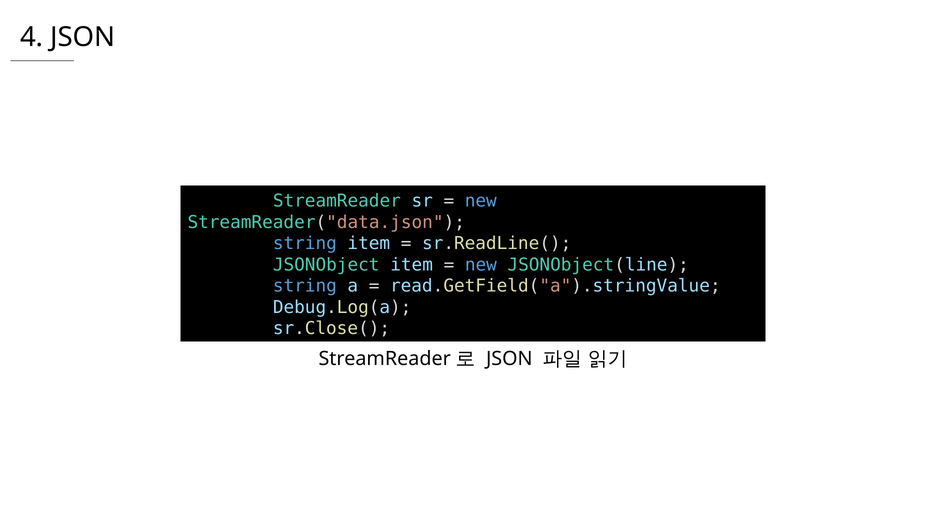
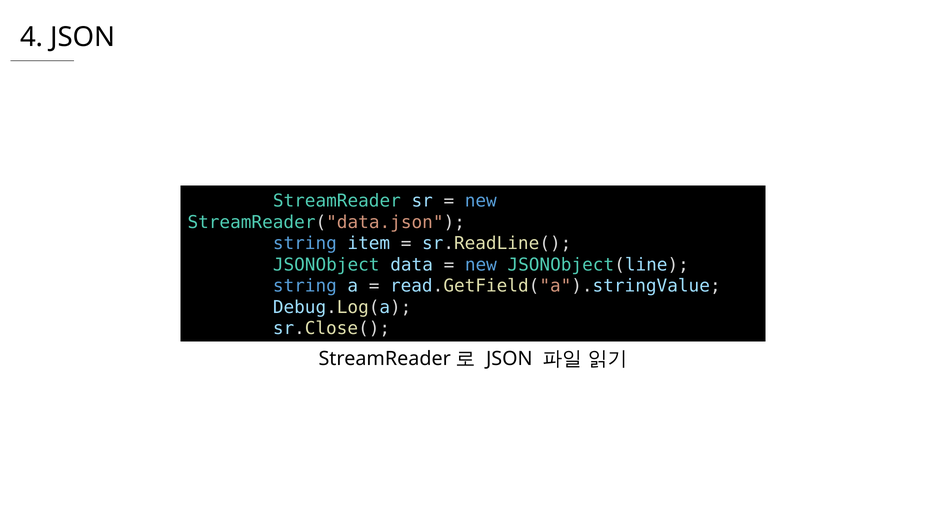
JSONObject item: item -> data (412, 265)
